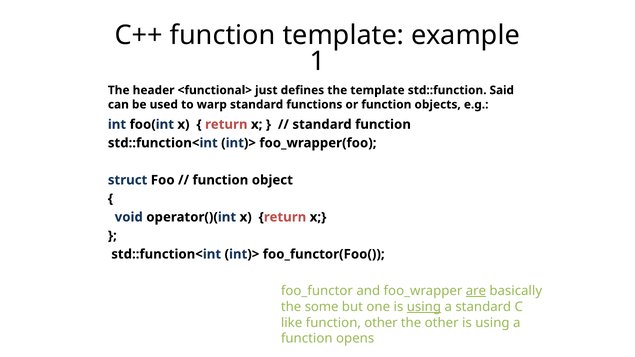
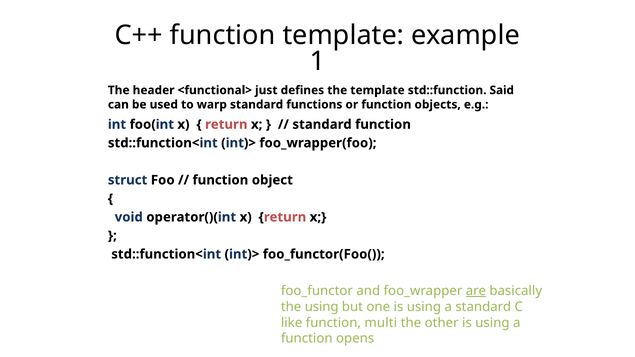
the some: some -> using (322, 307)
using underline: present -> none (424, 307)
function other: other -> multi (381, 323)
